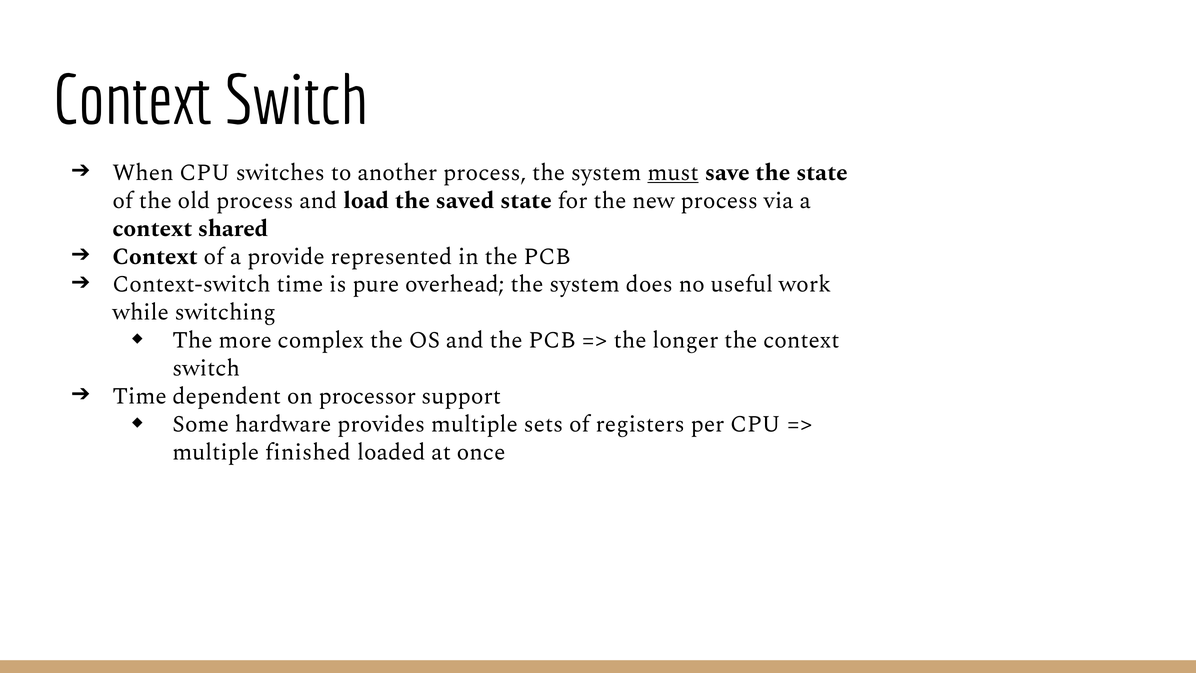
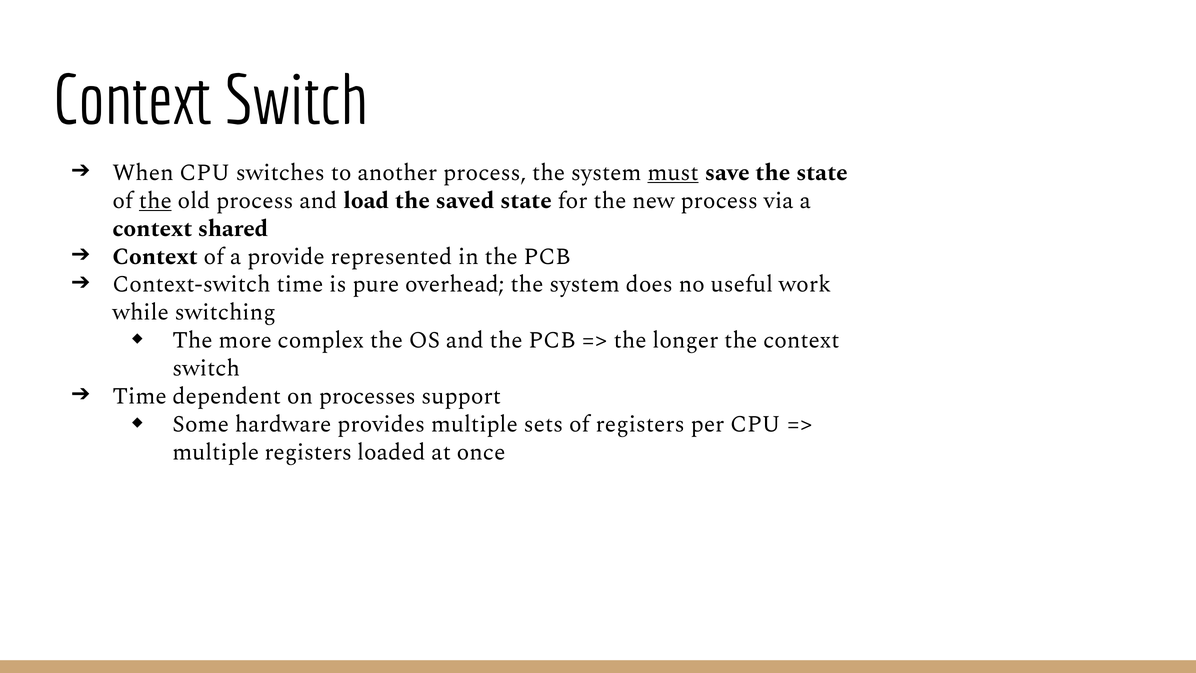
the underline: none -> present (155, 200)
processor: processor -> processes (367, 396)
multiple finished: finished -> registers (308, 452)
